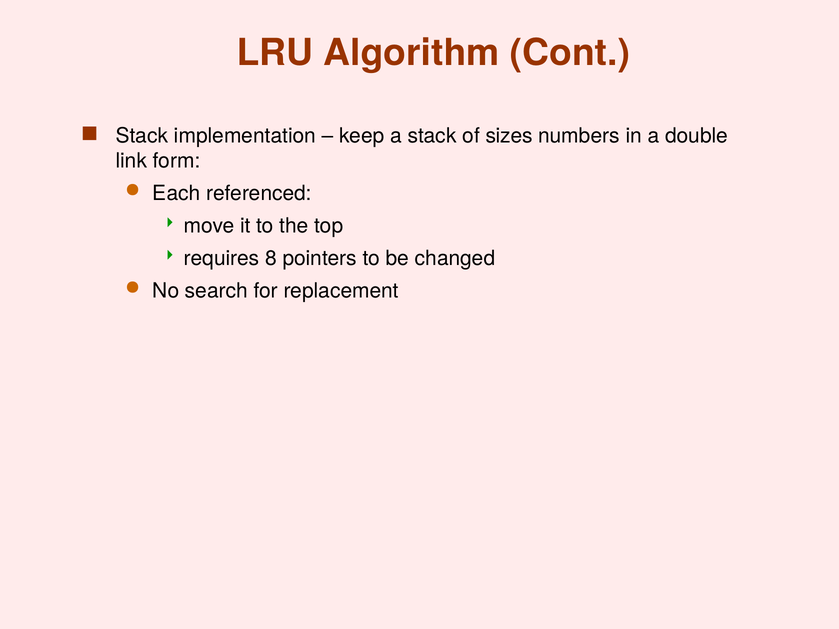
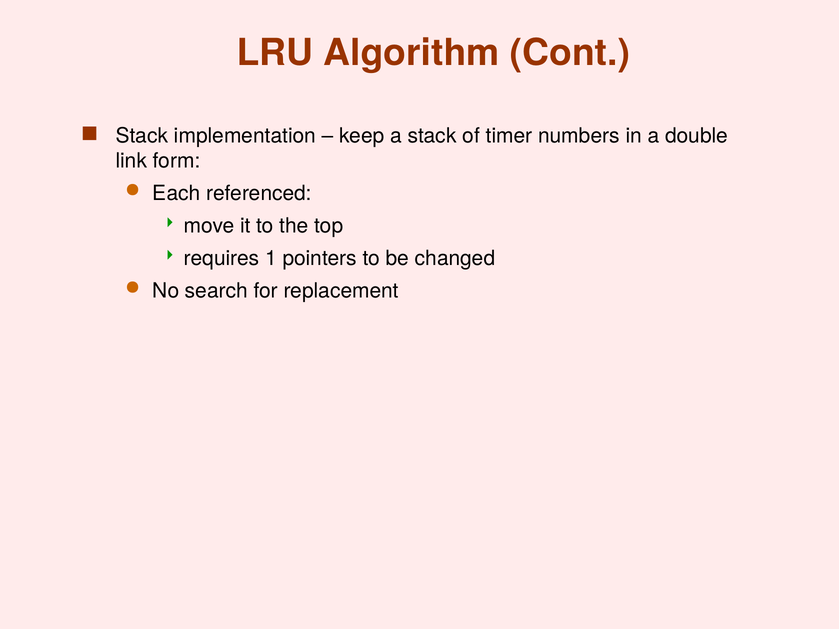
sizes: sizes -> timer (509, 136)
8: 8 -> 1 (271, 259)
